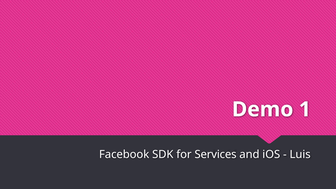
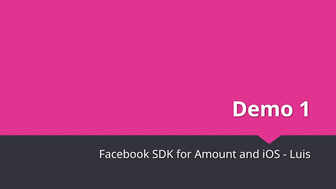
Services: Services -> Amount (216, 154)
